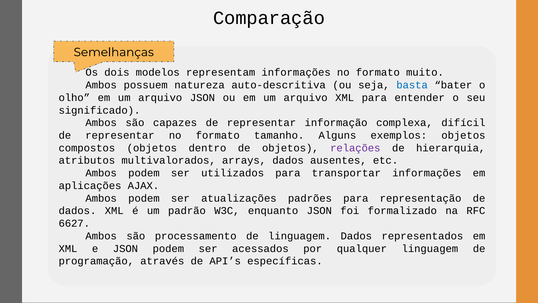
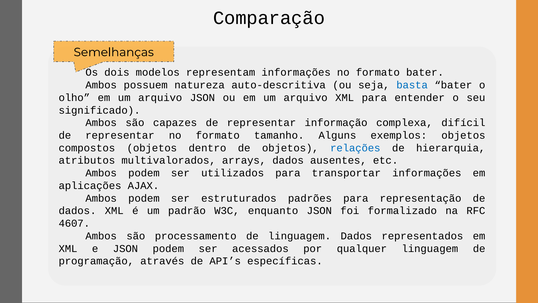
formato muito: muito -> bater (425, 72)
relações colour: purple -> blue (355, 148)
atualizações: atualizações -> estruturados (239, 198)
6627: 6627 -> 4607 (74, 223)
